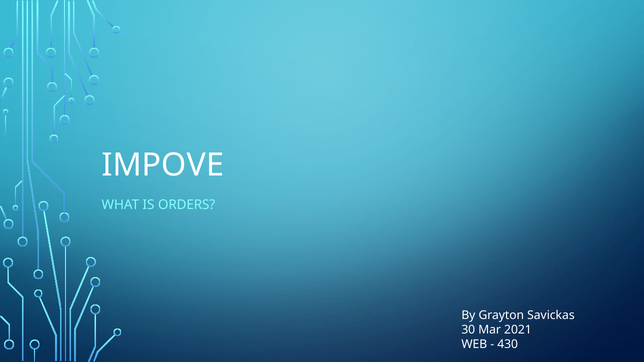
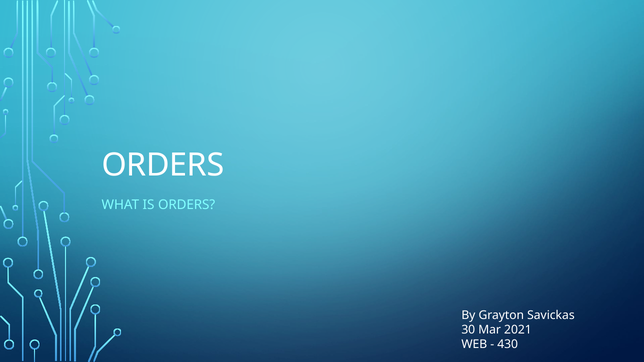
IMPOVE: IMPOVE -> ORDERS (163, 165)
